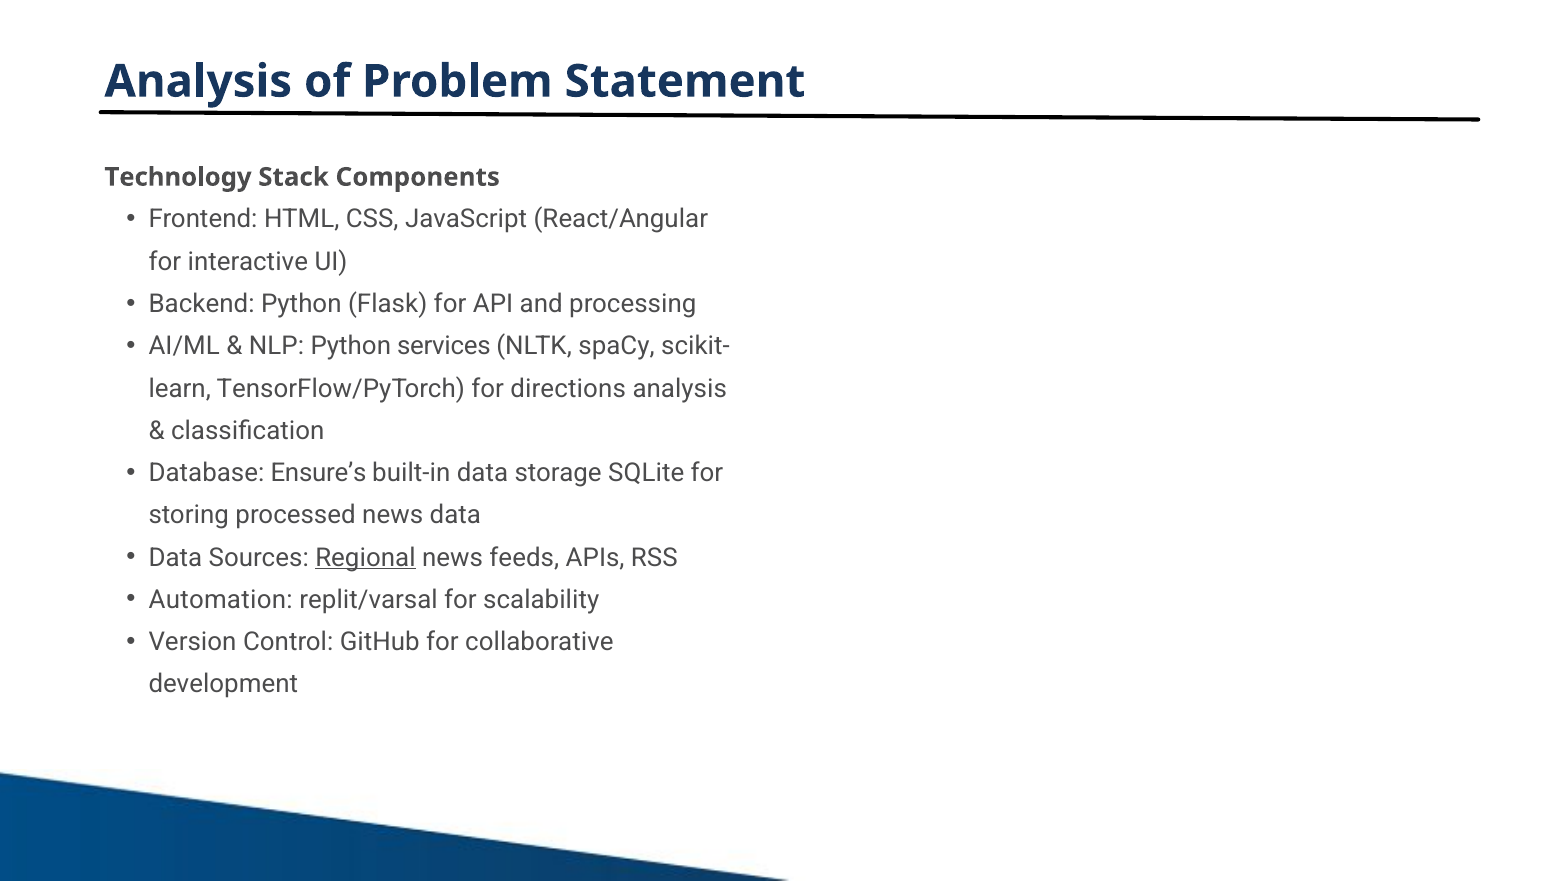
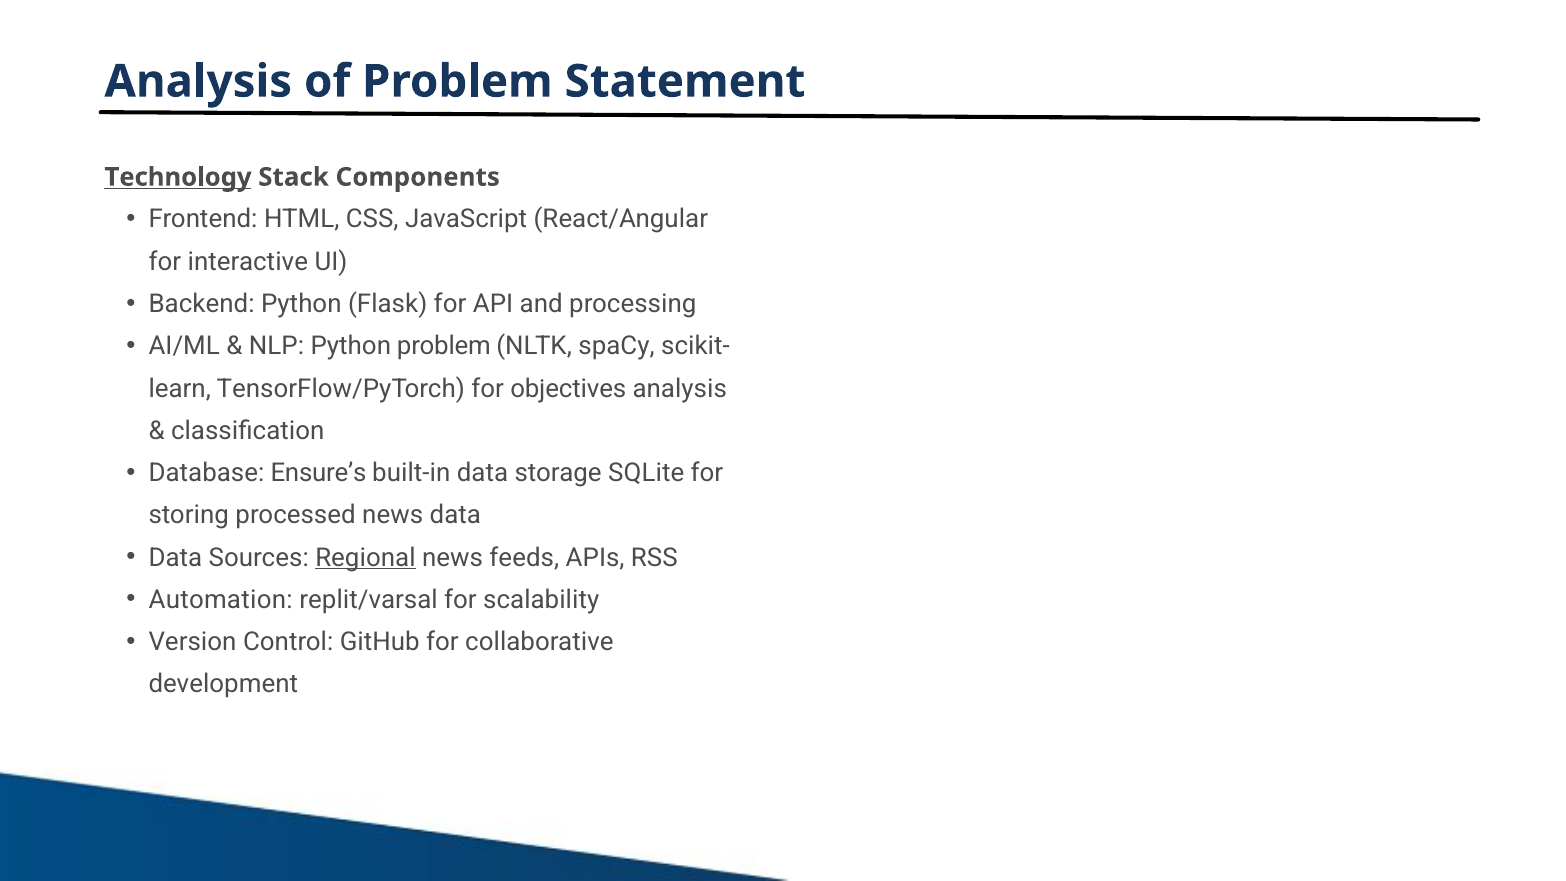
Technology underline: none -> present (178, 177)
Python services: services -> problem (444, 346)
directions: directions -> objectives (568, 388)
